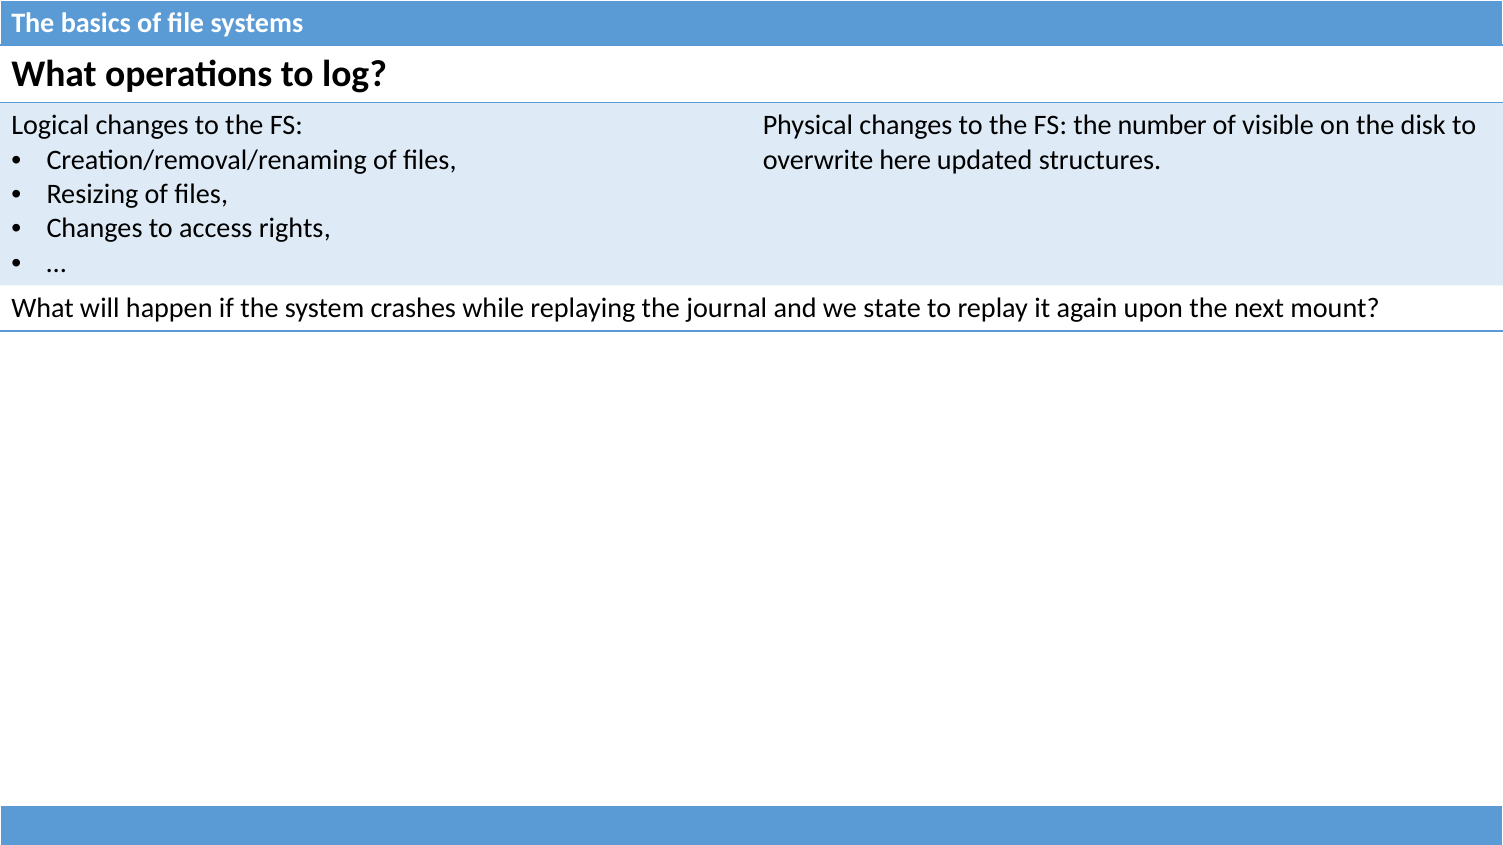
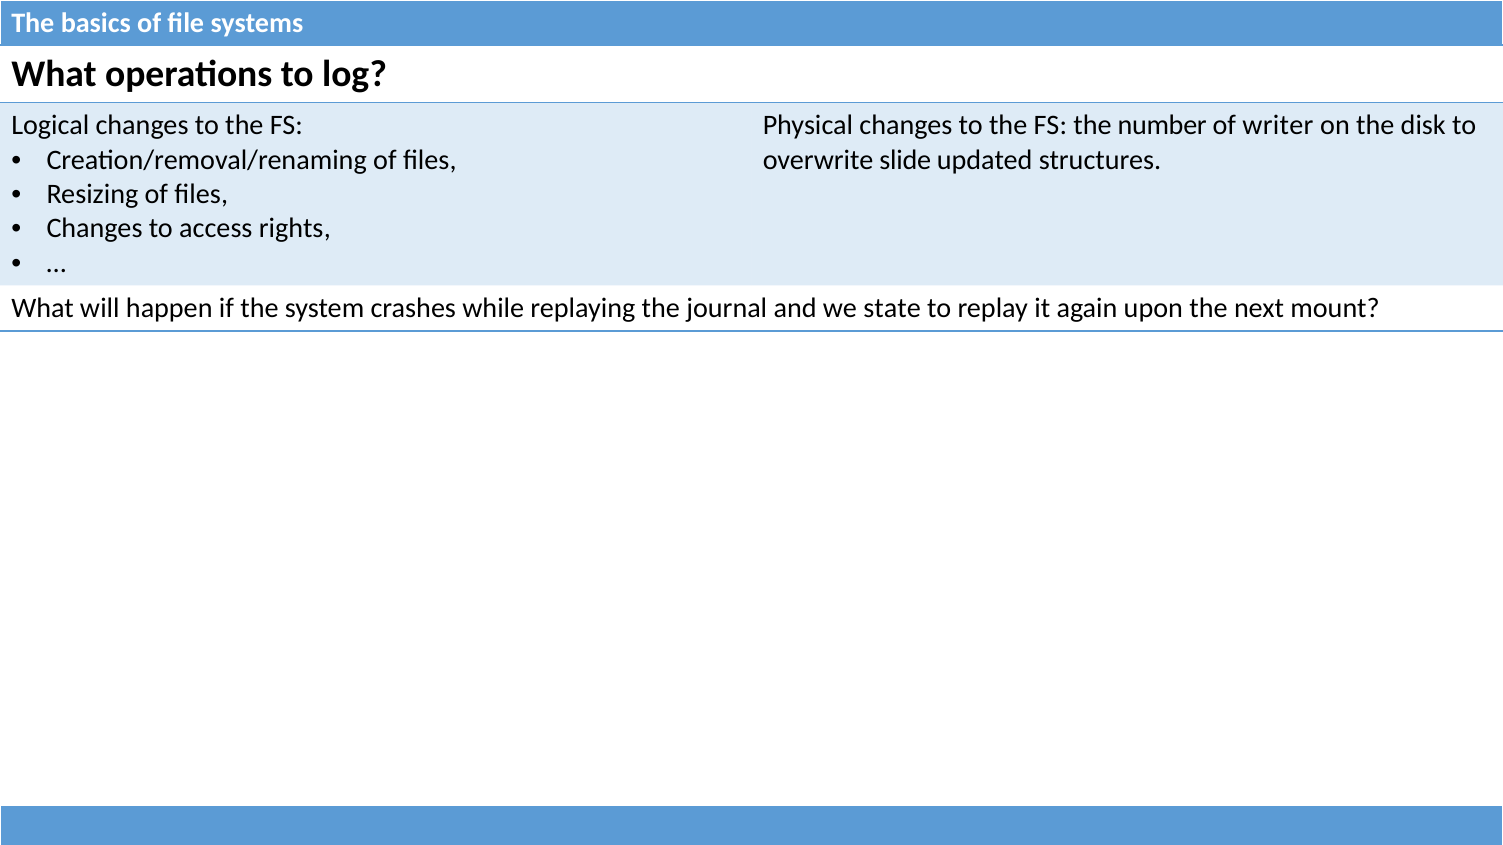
visible: visible -> writer (1278, 125)
here: here -> slide (905, 160)
